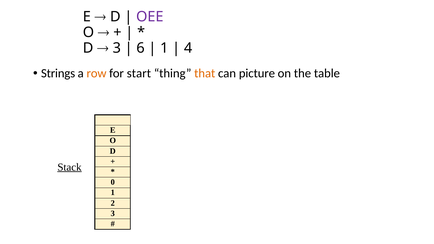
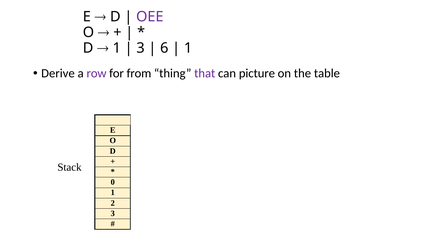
3: 3 -> 1 (117, 48)
6: 6 -> 3 (141, 48)
1: 1 -> 6 (164, 48)
4: 4 -> 1 (188, 48)
Strings: Strings -> Derive (58, 73)
row colour: orange -> purple (97, 73)
start: start -> from (139, 73)
that colour: orange -> purple (205, 73)
Stack underline: present -> none (69, 167)
